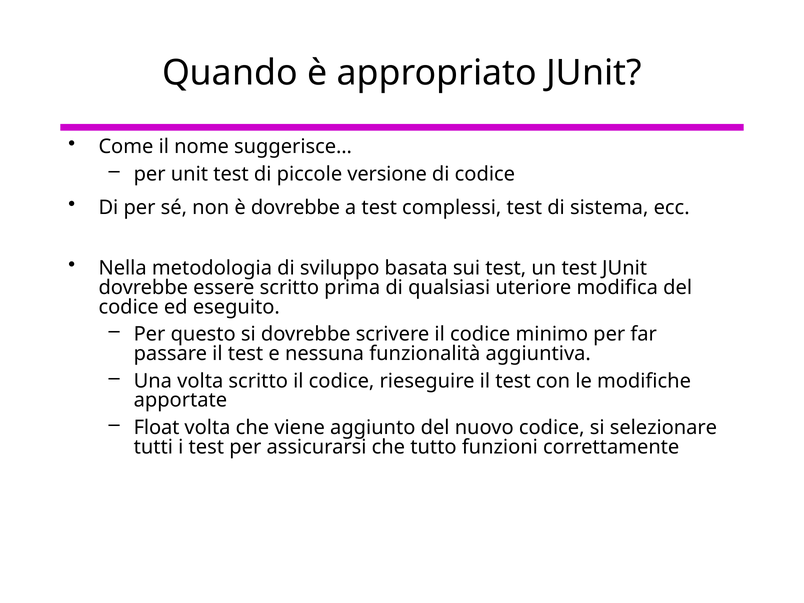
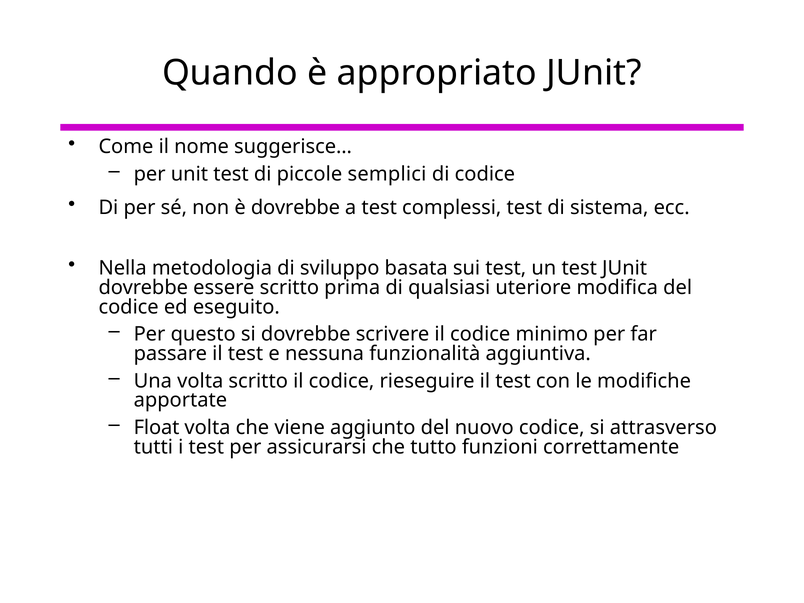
versione: versione -> semplici (387, 174)
selezionare: selezionare -> attrasverso (663, 428)
